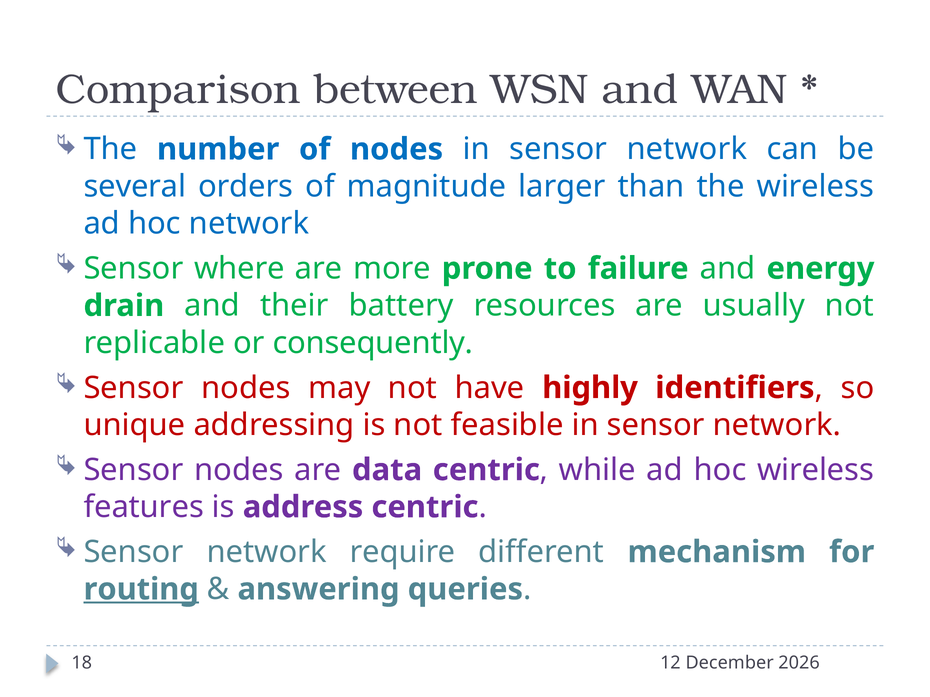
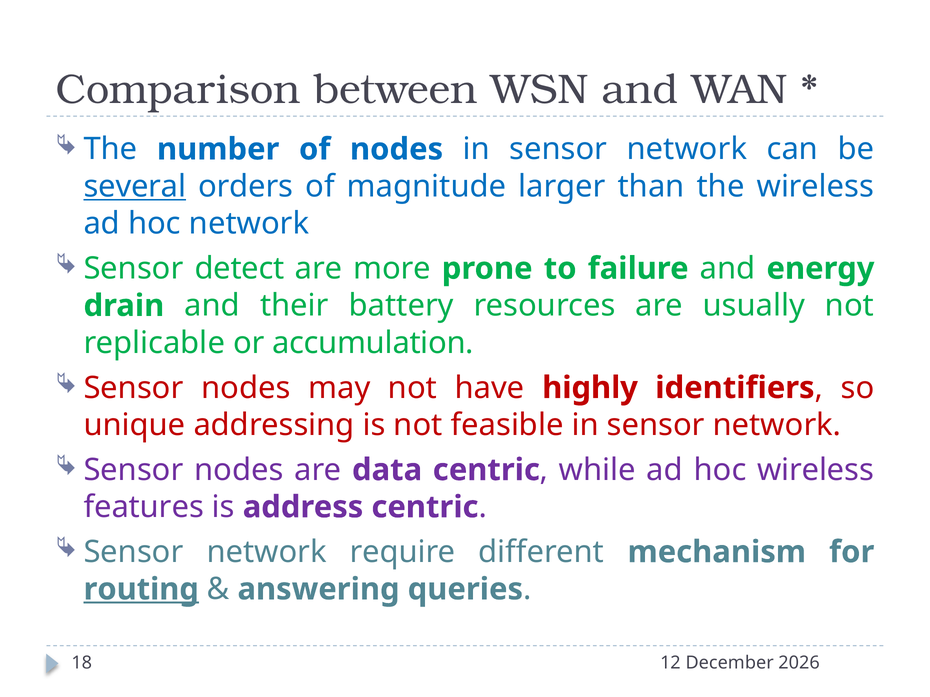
several underline: none -> present (135, 187)
where: where -> detect (239, 269)
consequently: consequently -> accumulation (373, 343)
